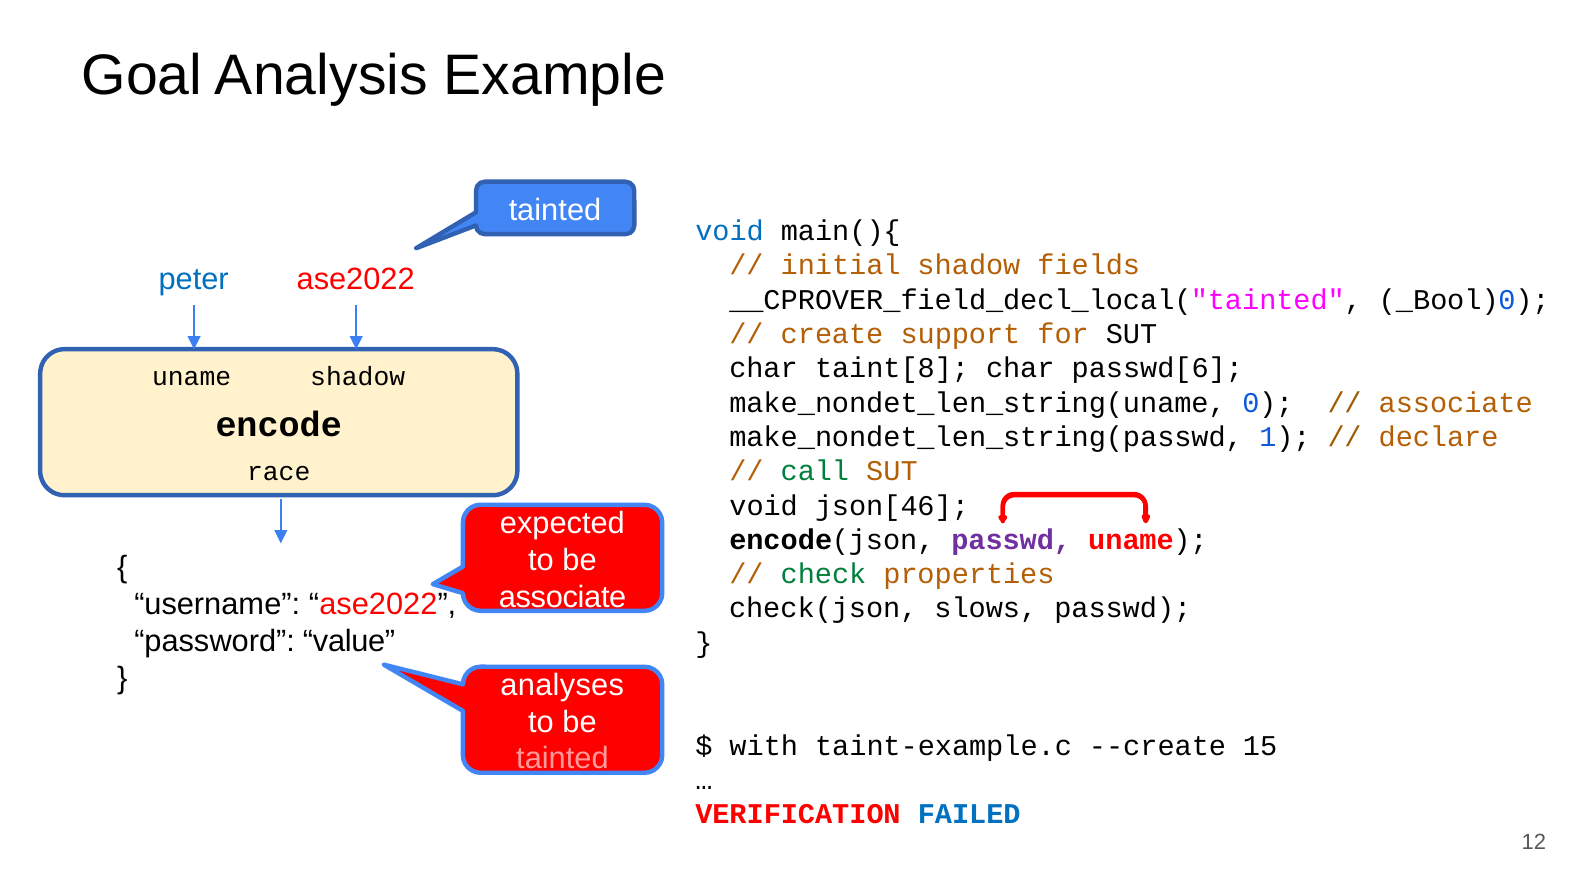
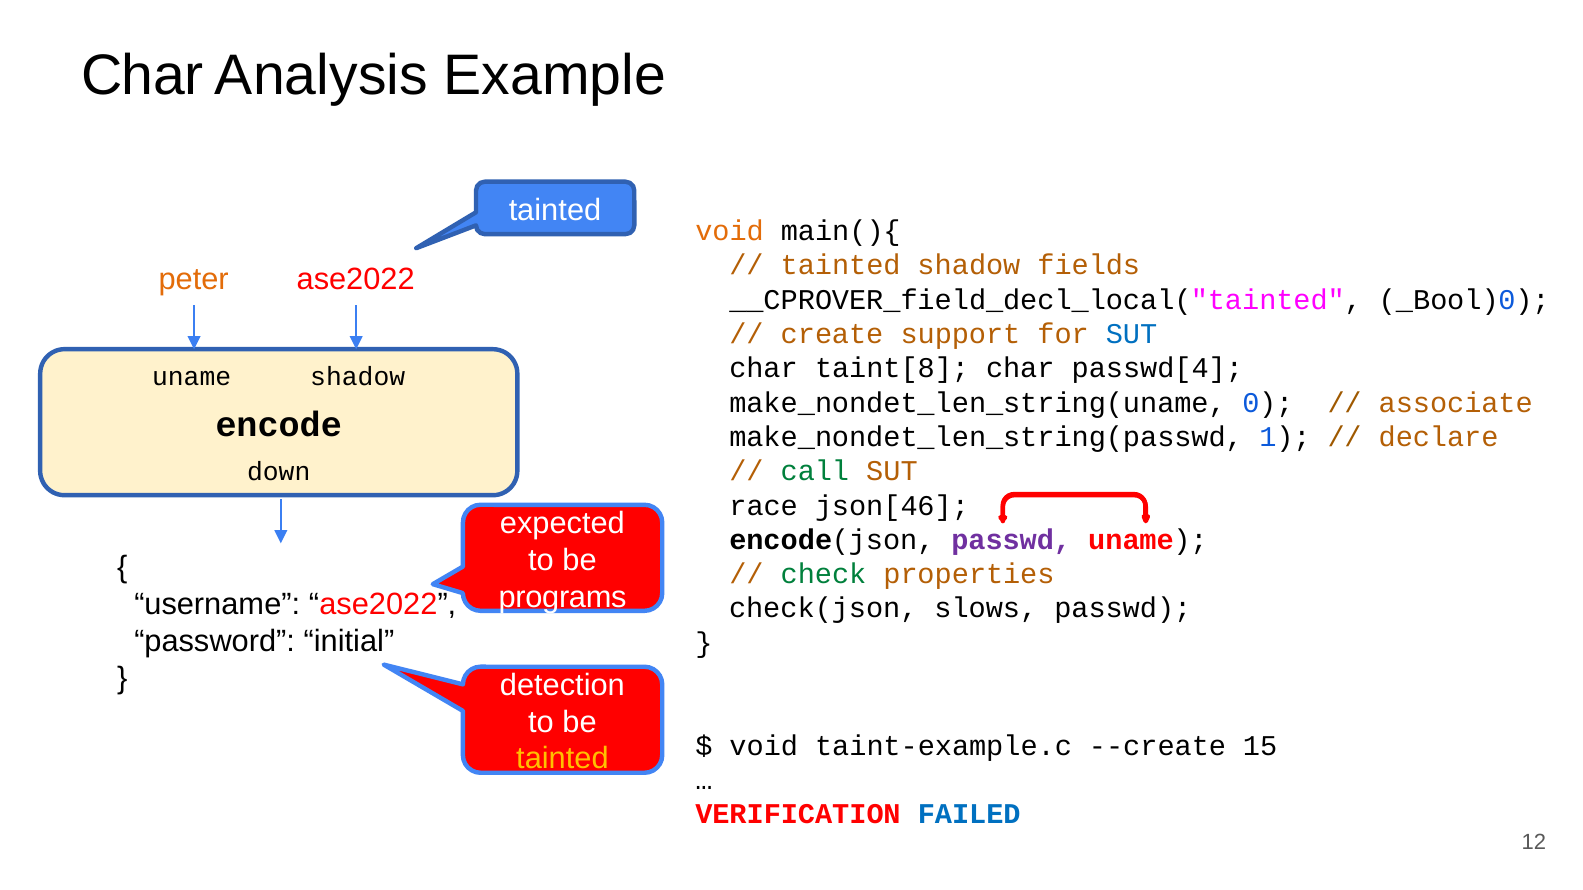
Goal: Goal -> Char (142, 76)
void colour: blue -> orange (730, 231)
initial: initial -> tainted (841, 265)
peter colour: blue -> orange (194, 279)
SUT colour: black -> blue (1132, 334)
passwd[6: passwd[6 -> passwd[4 (1157, 368)
race: race -> down (279, 472)
void: void -> race (764, 506)
associate: associate -> programs (563, 597)
value: value -> initial (349, 642)
analyses: analyses -> detection (562, 685)
with: with -> void (764, 746)
tainted colour: pink -> yellow (562, 759)
